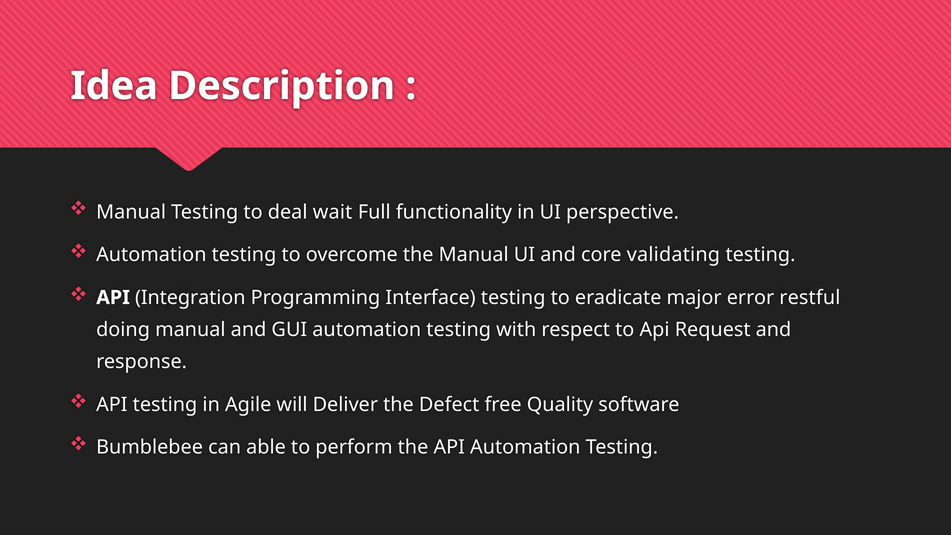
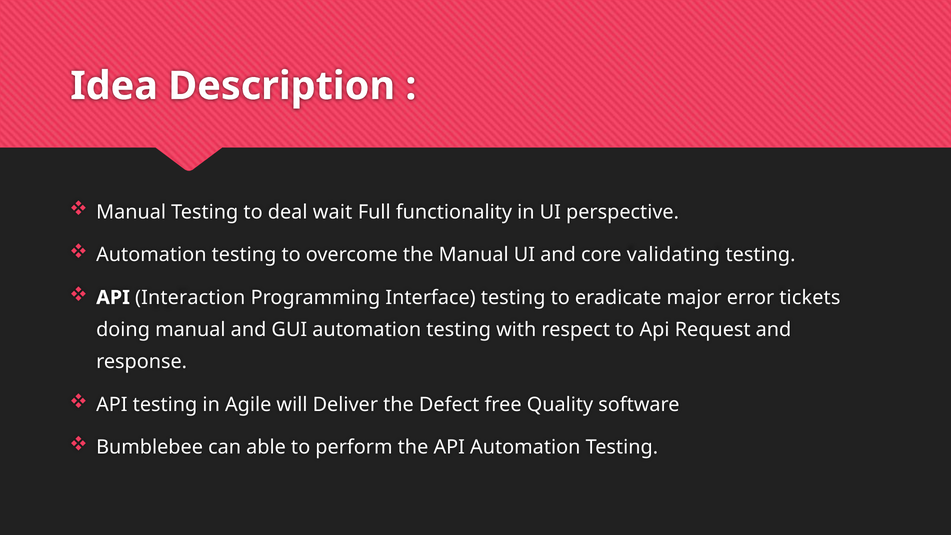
Integration: Integration -> Interaction (190, 298)
restful: restful -> tickets (810, 298)
